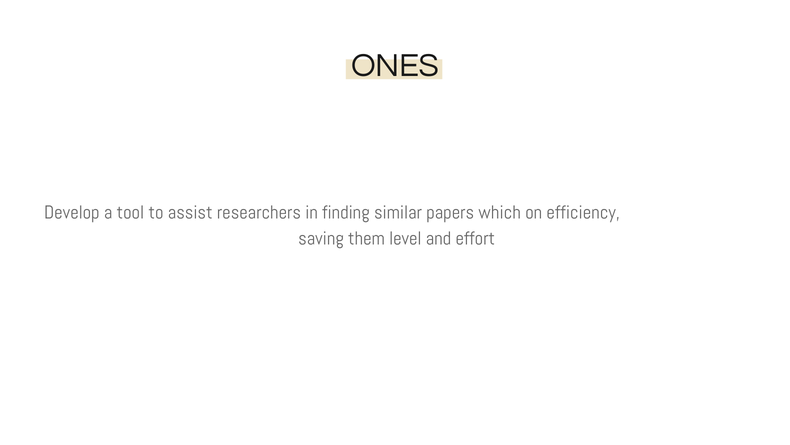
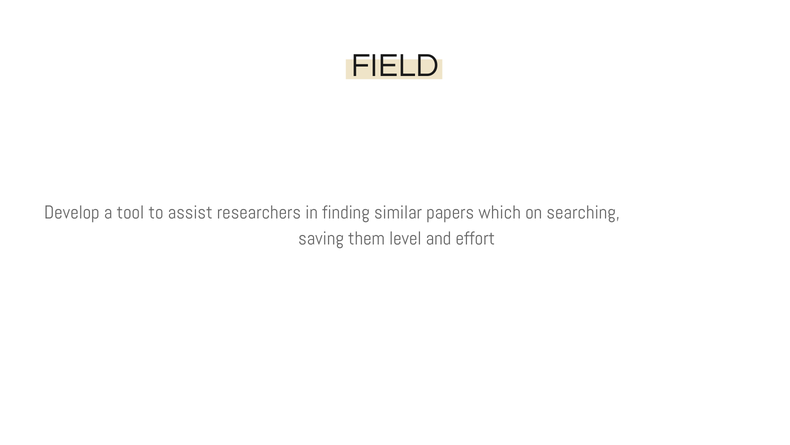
ONES: ONES -> FIELD (395, 65)
efficiency: efficiency -> searching (583, 212)
